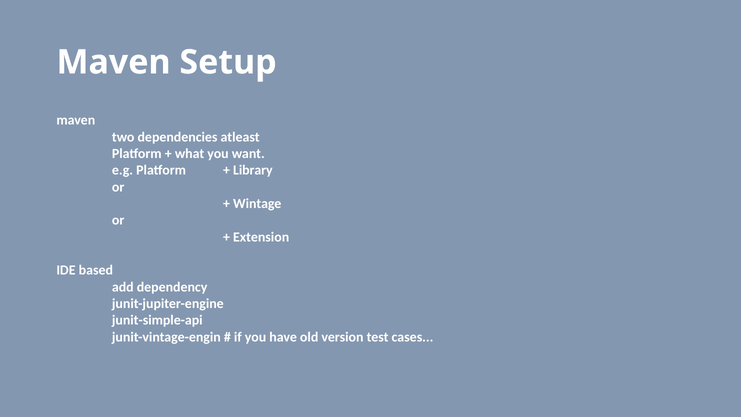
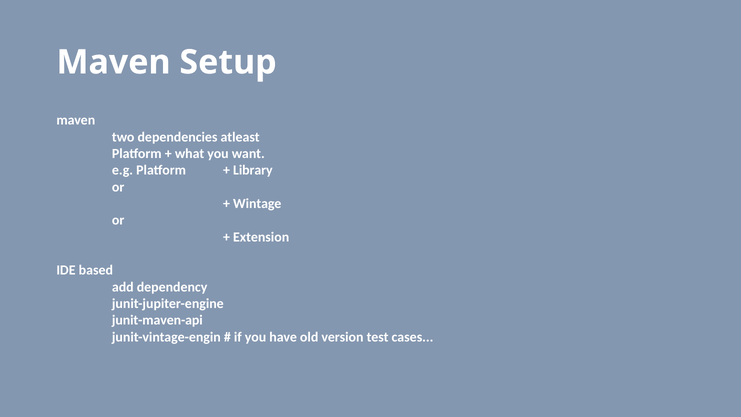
junit-simple-api: junit-simple-api -> junit-maven-api (157, 320)
